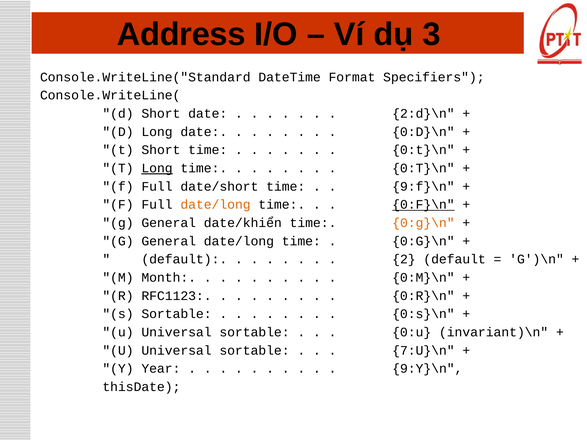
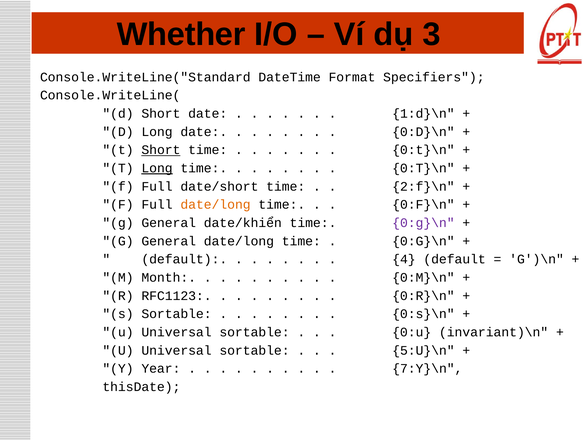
Address: Address -> Whether (181, 35)
2:d}\n: 2:d}\n -> 1:d}\n (423, 114)
Short underline: none -> present (161, 150)
9:f}\n: 9:f}\n -> 2:f}\n (423, 187)
0:F}\n underline: present -> none (423, 205)
0:g}\n colour: orange -> purple (423, 223)
2: 2 -> 4 (404, 259)
7:U}\n: 7:U}\n -> 5:U}\n (423, 351)
9:Y}\n: 9:Y}\n -> 7:Y}\n (427, 369)
